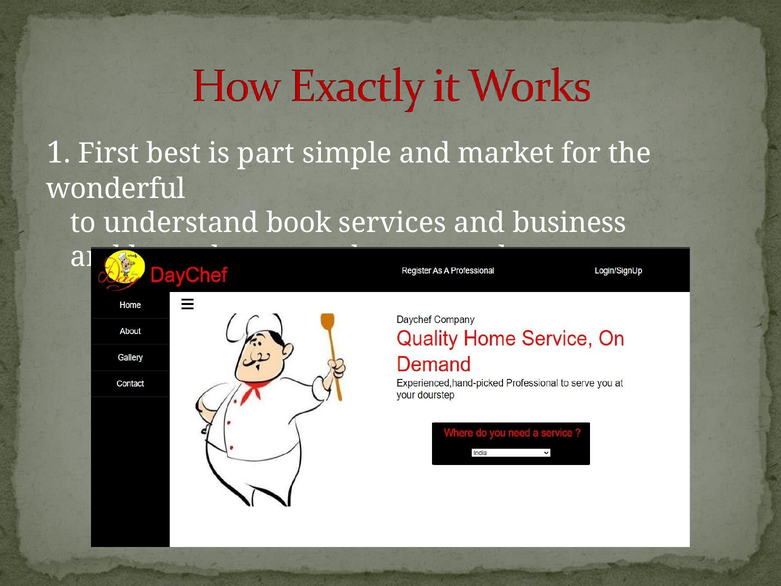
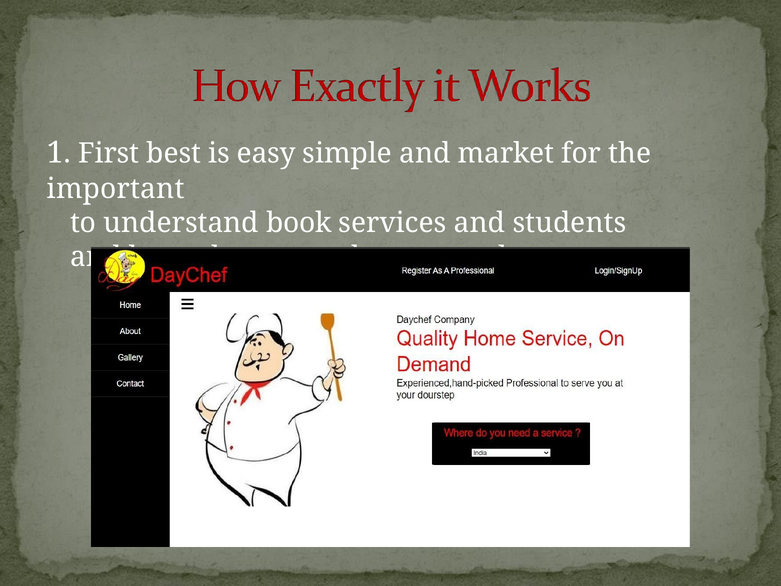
part: part -> easy (266, 153)
wonderful: wonderful -> important (116, 189)
business: business -> students (569, 223)
